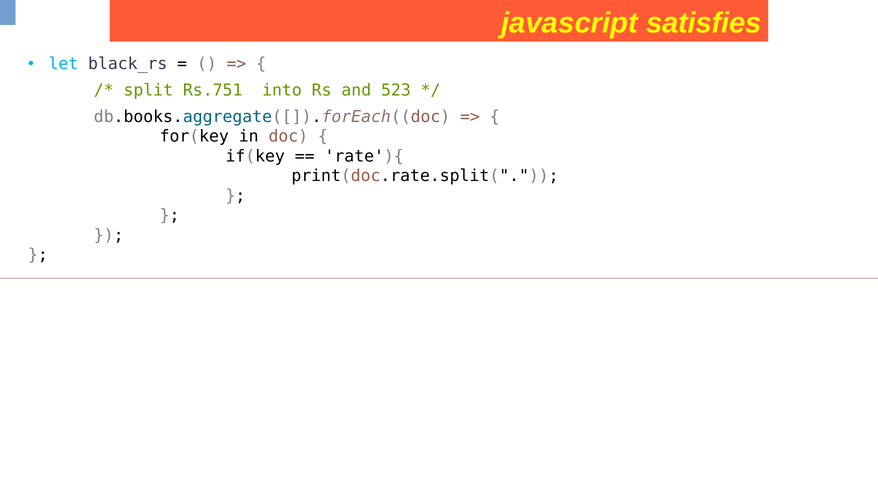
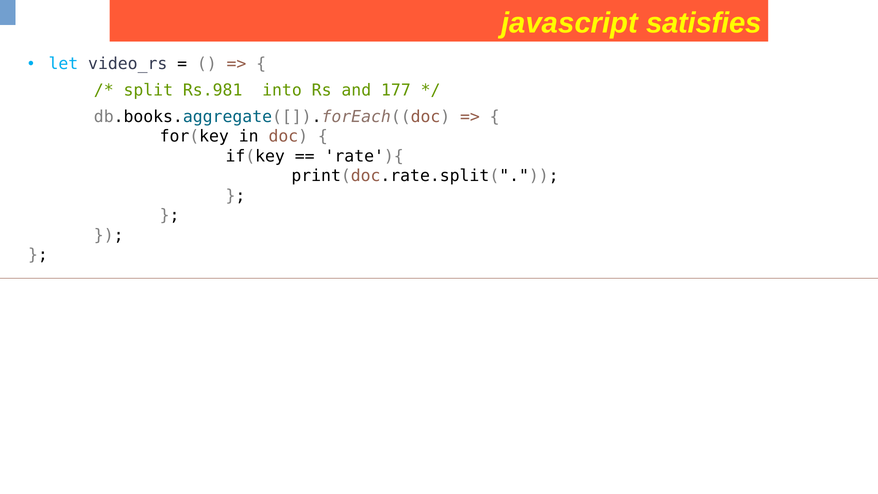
black_rs: black_rs -> video_rs (128, 64)
Rs.751: Rs.751 -> Rs.981 (213, 90)
523: 523 -> 177 (396, 90)
